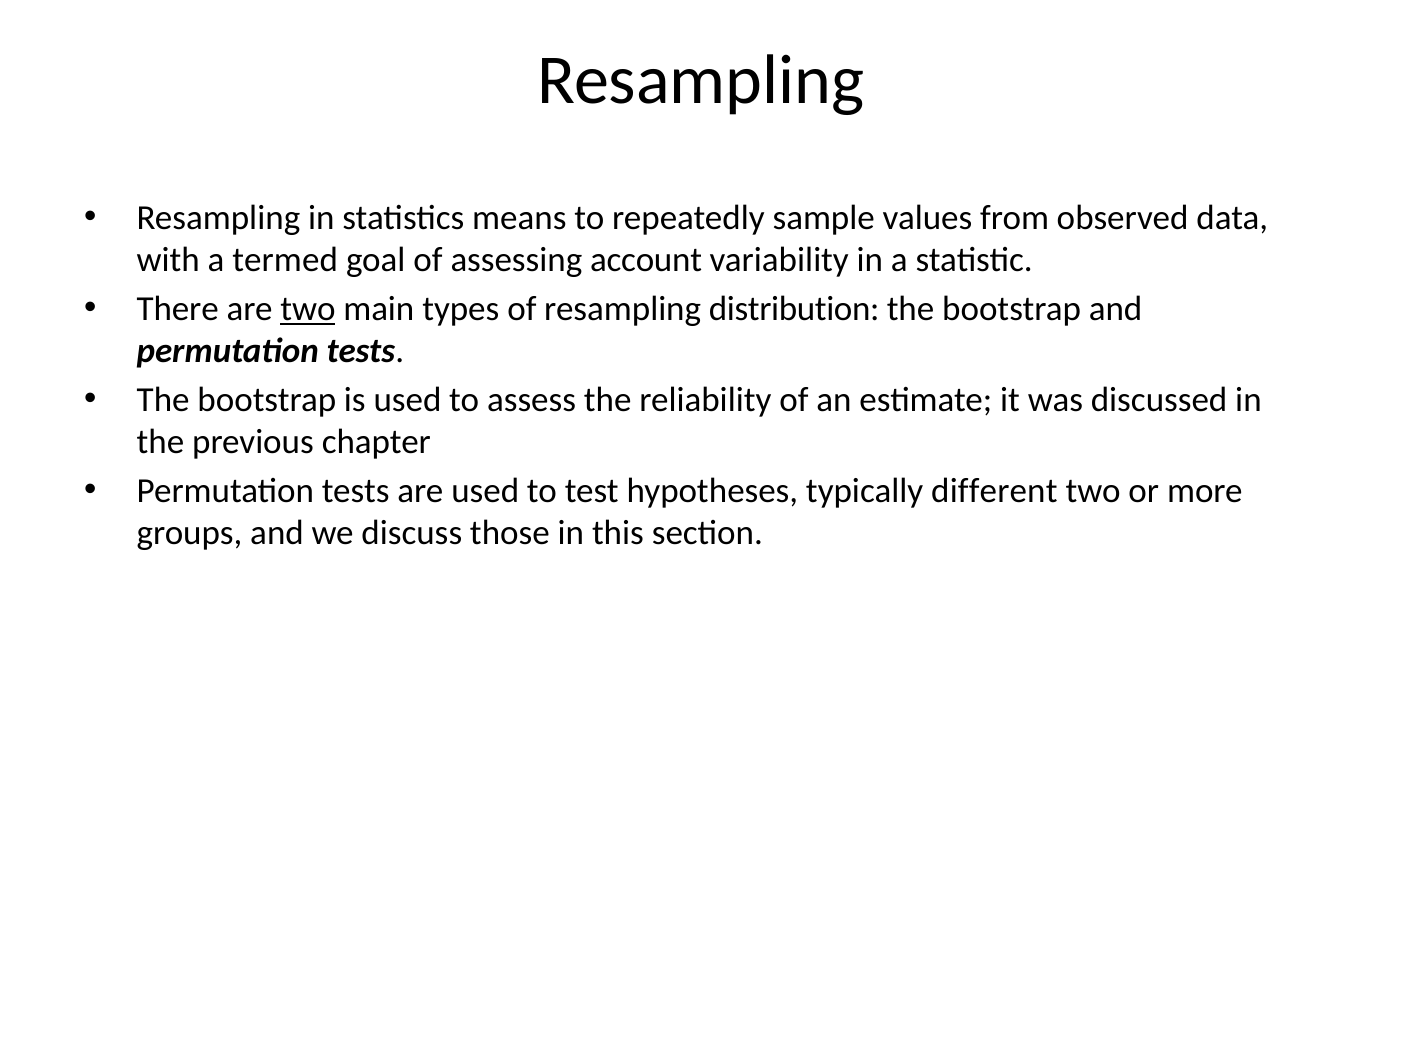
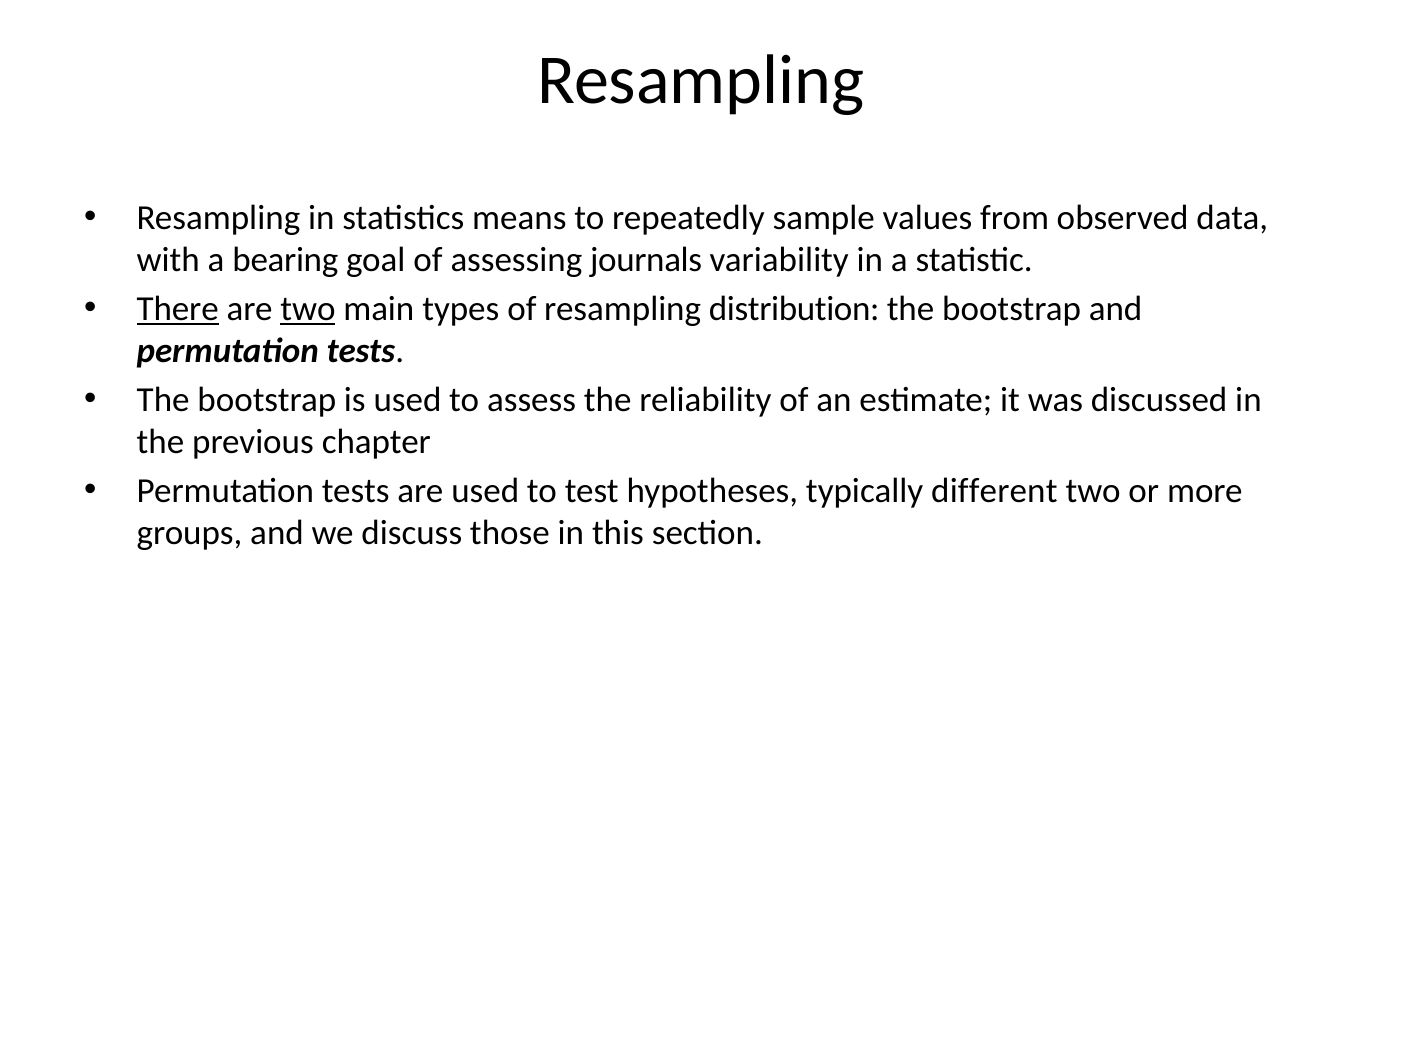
termed: termed -> bearing (285, 260)
account: account -> journals (646, 260)
There underline: none -> present (178, 309)
